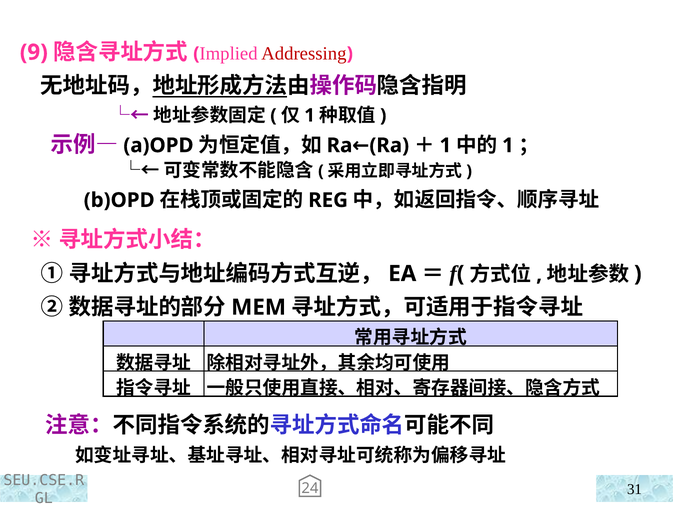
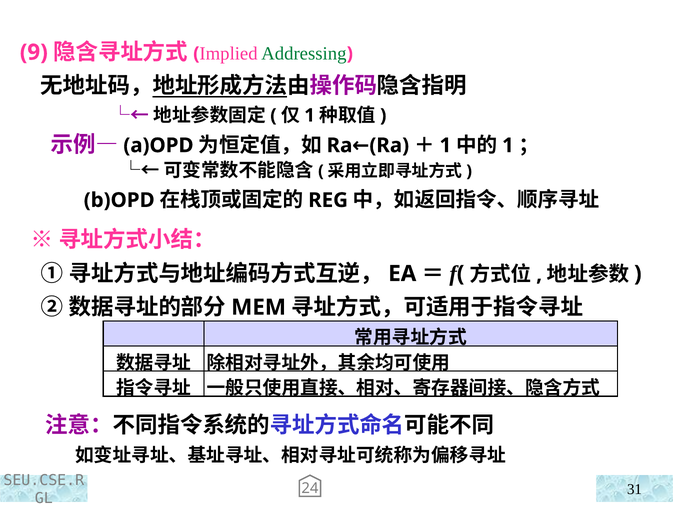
Addressing colour: red -> green (304, 53)
